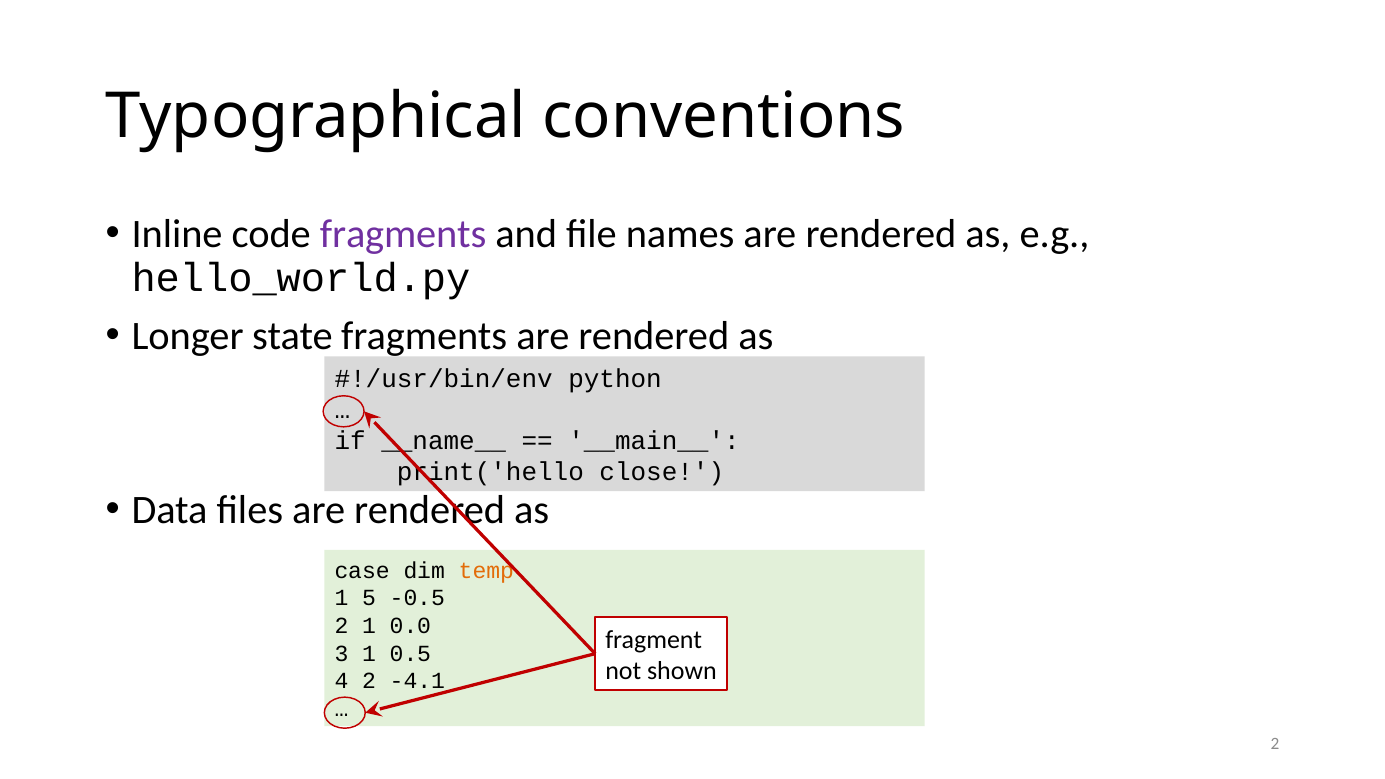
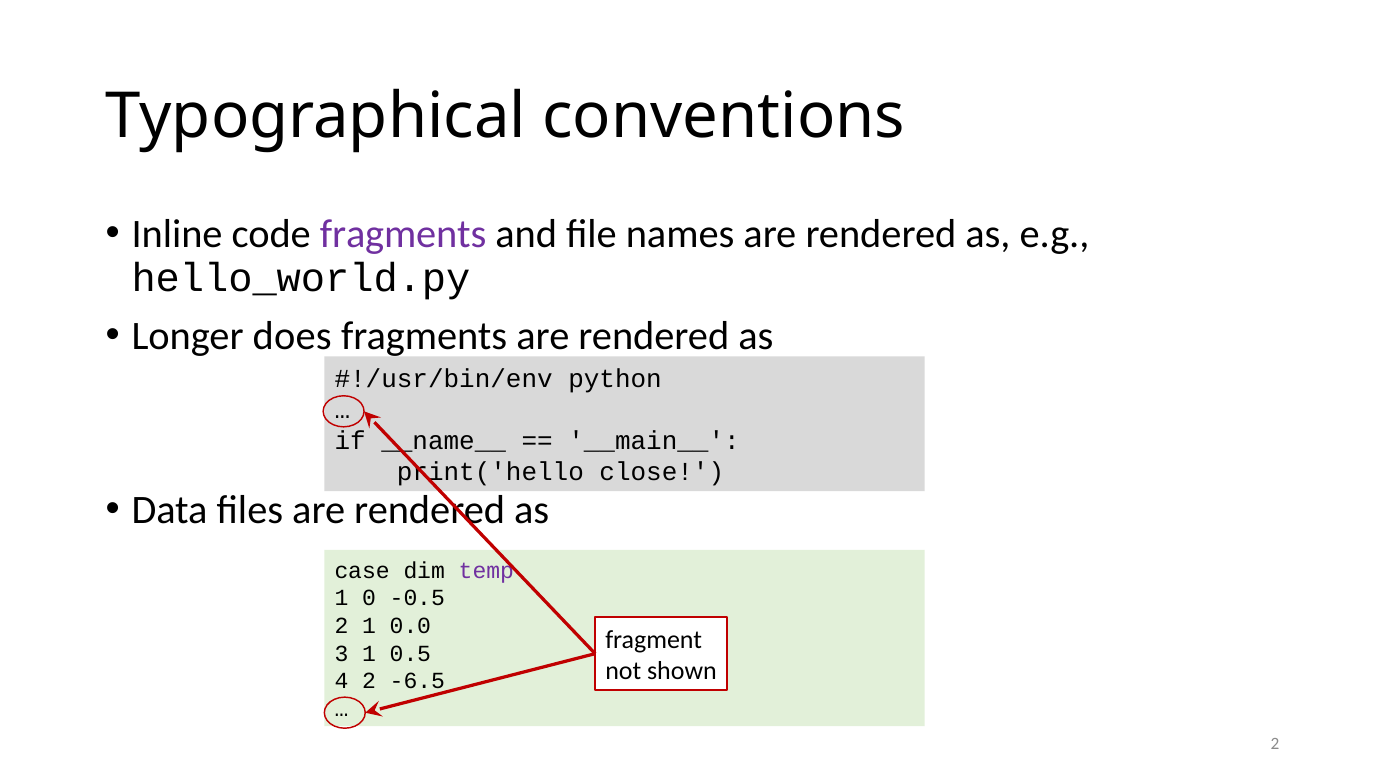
state: state -> does (292, 336)
temp colour: orange -> purple (486, 570)
5: 5 -> 0 (369, 598)
-4.1: -4.1 -> -6.5 (417, 681)
